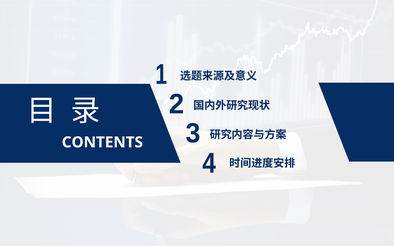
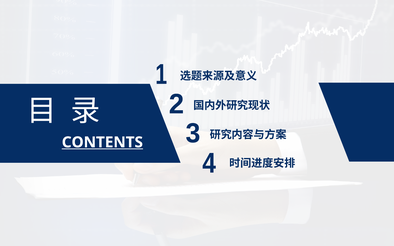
CONTENTS underline: none -> present (102, 142)
